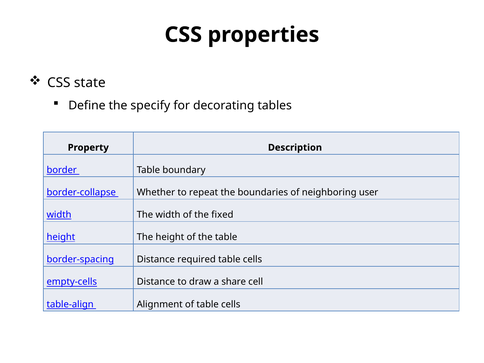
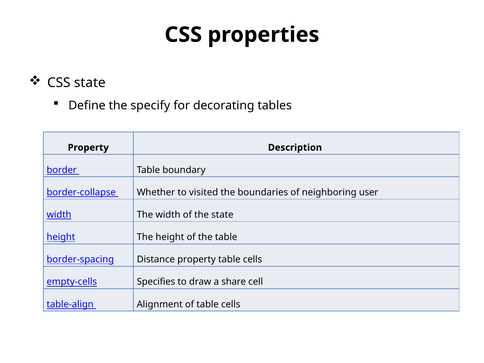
repeat: repeat -> visited (204, 192)
the fixed: fixed -> state (222, 215)
Distance required: required -> property (197, 259)
empty-cells Distance: Distance -> Specifies (156, 282)
